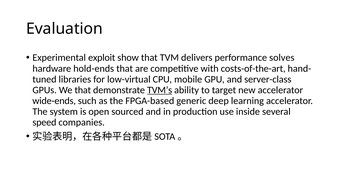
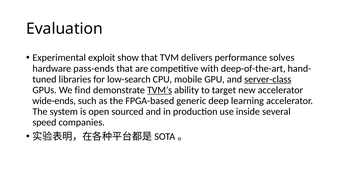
hold-ends: hold-ends -> pass-ends (94, 69)
costs-of-the-art: costs-of-the-art -> deep-of-the-art (253, 69)
low-virtual: low-virtual -> low-search (129, 79)
server-class underline: none -> present (268, 79)
We that: that -> find (83, 90)
